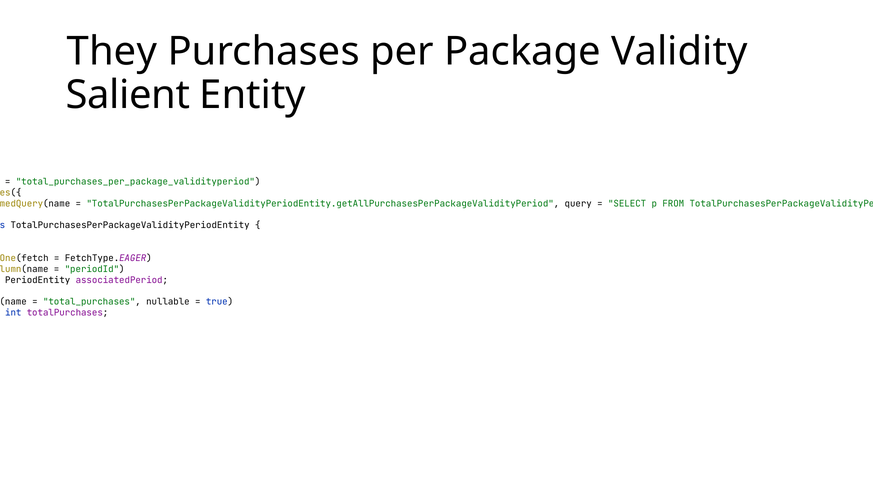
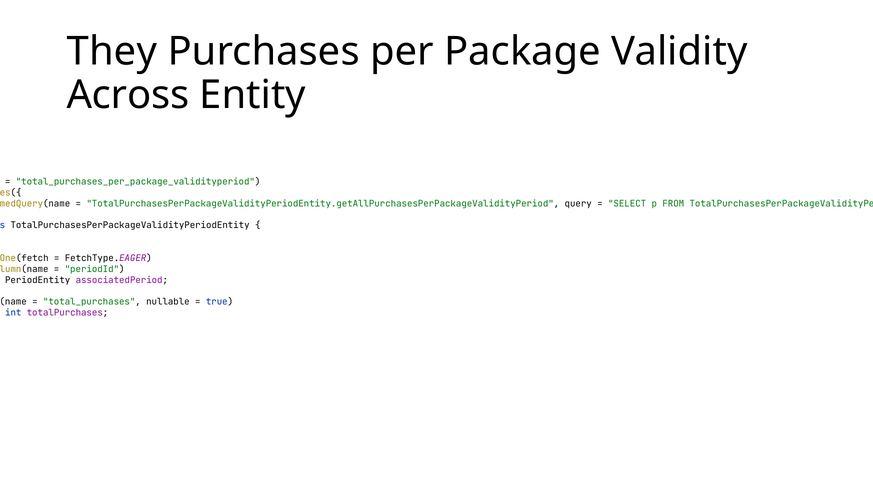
Salient: Salient -> Across (128, 95)
